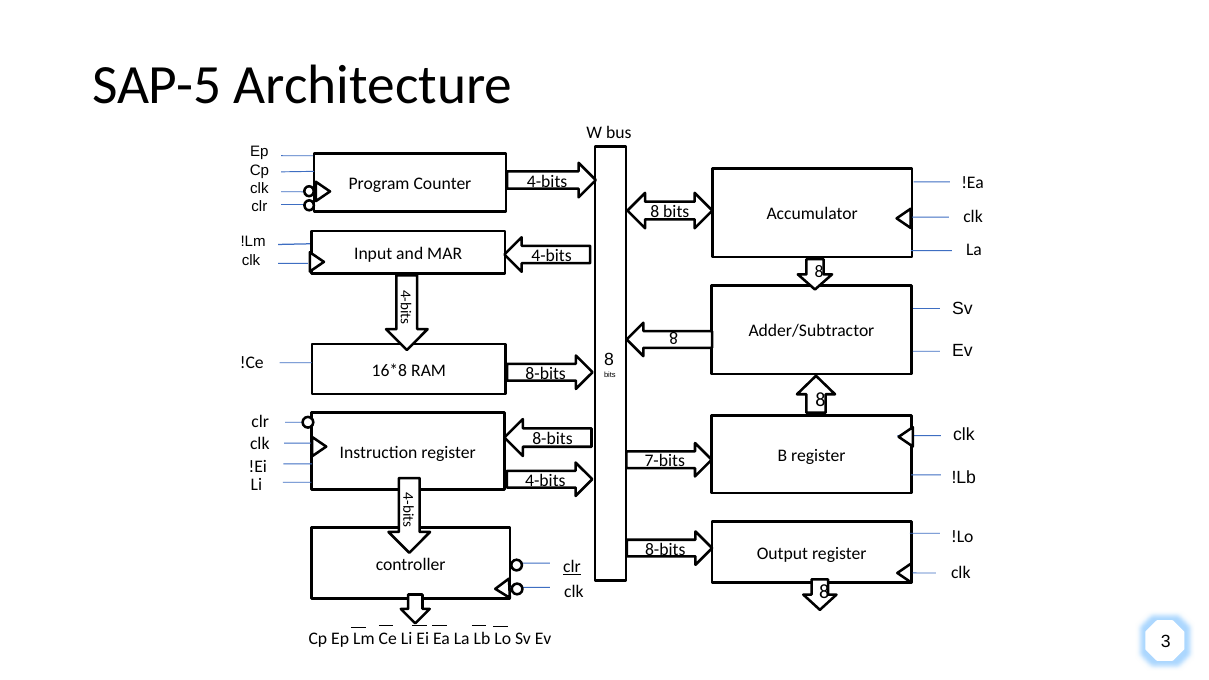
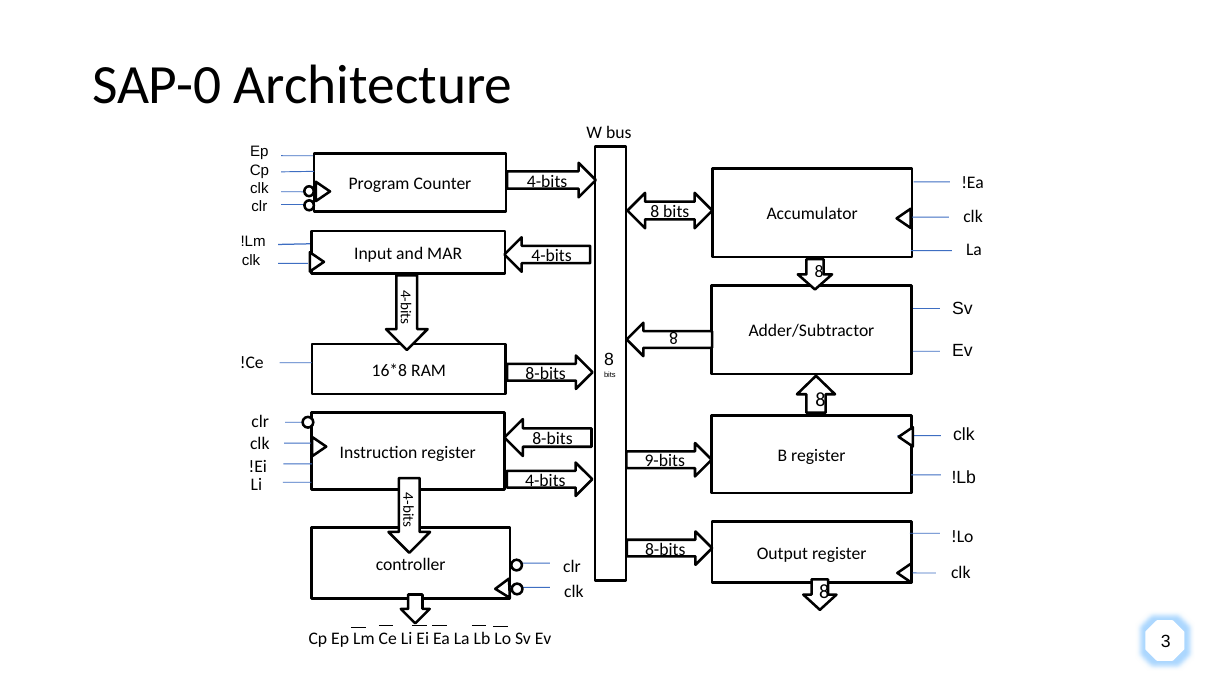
SAP-5: SAP-5 -> SAP-0 (157, 85)
7-bits: 7-bits -> 9-bits (665, 461)
clr underline: present -> none (572, 567)
